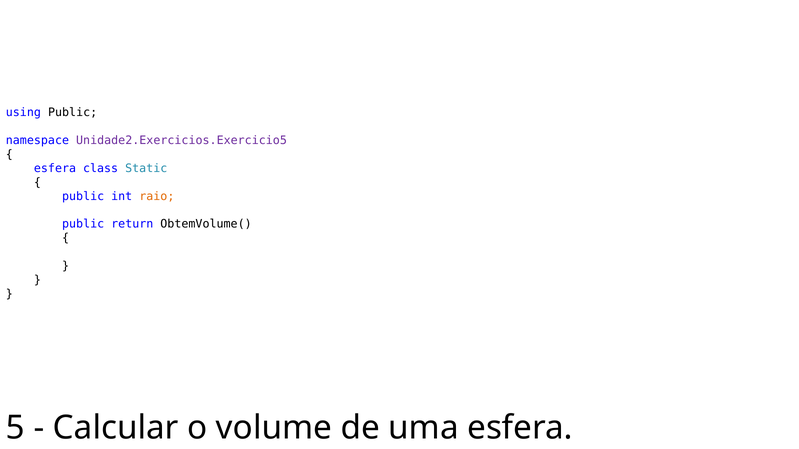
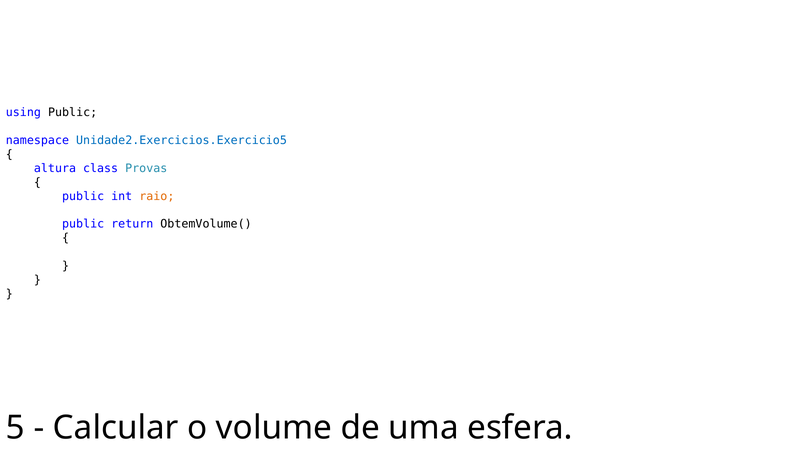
Unidade2.Exercicios.Exercicio5 colour: purple -> blue (181, 140)
esfera: esfera -> altura (55, 168)
Static: Static -> Provas (146, 168)
